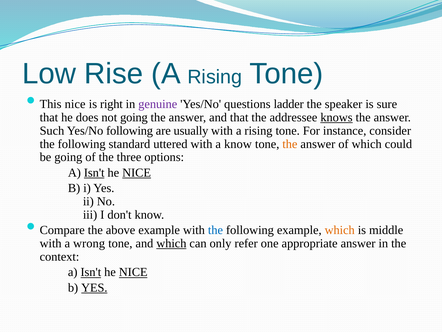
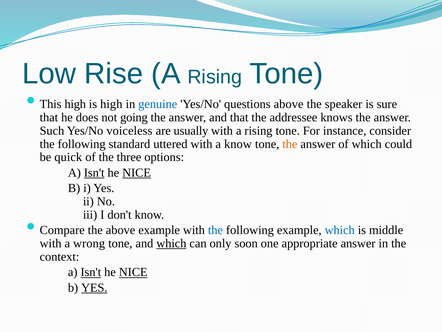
This nice: nice -> high (75, 104)
is right: right -> high (111, 104)
genuine colour: purple -> blue (158, 104)
questions ladder: ladder -> above (289, 104)
knows underline: present -> none (336, 117)
Yes/No following: following -> voiceless (129, 130)
be going: going -> quick (68, 157)
which colour: orange -> blue (340, 230)
refer: refer -> soon (246, 243)
